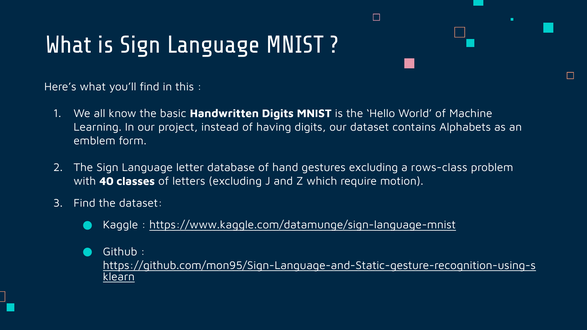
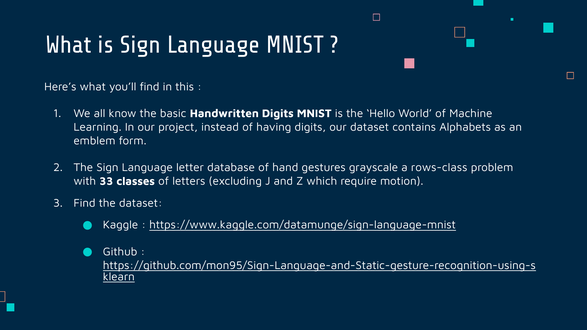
gestures excluding: excluding -> grayscale (373, 168)
40: 40 -> 33 (106, 181)
